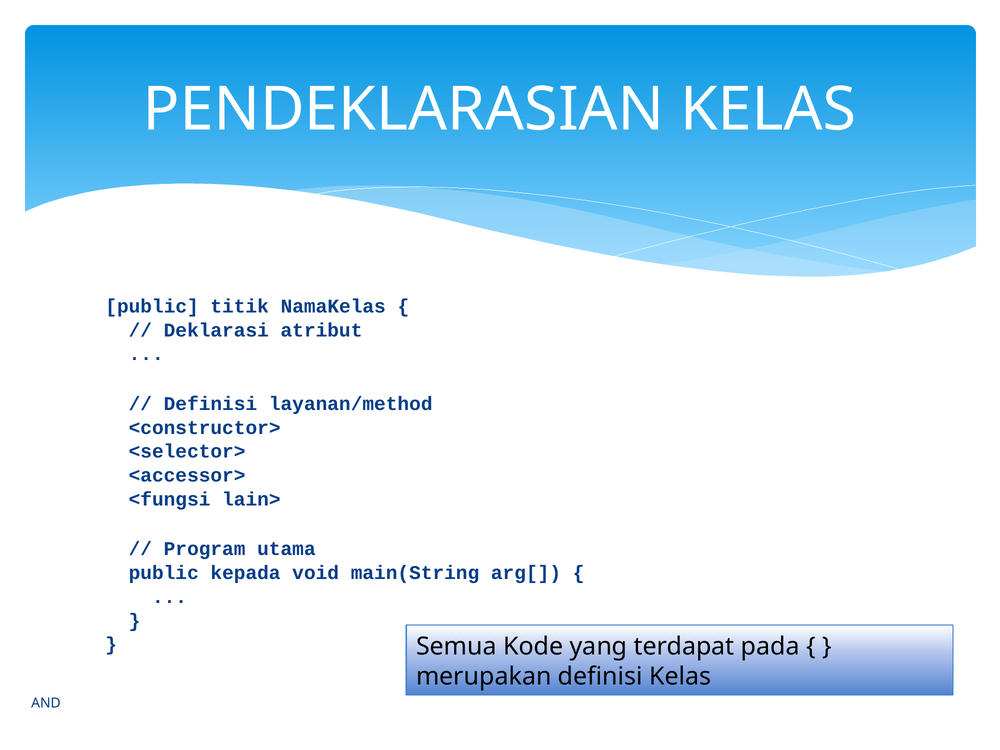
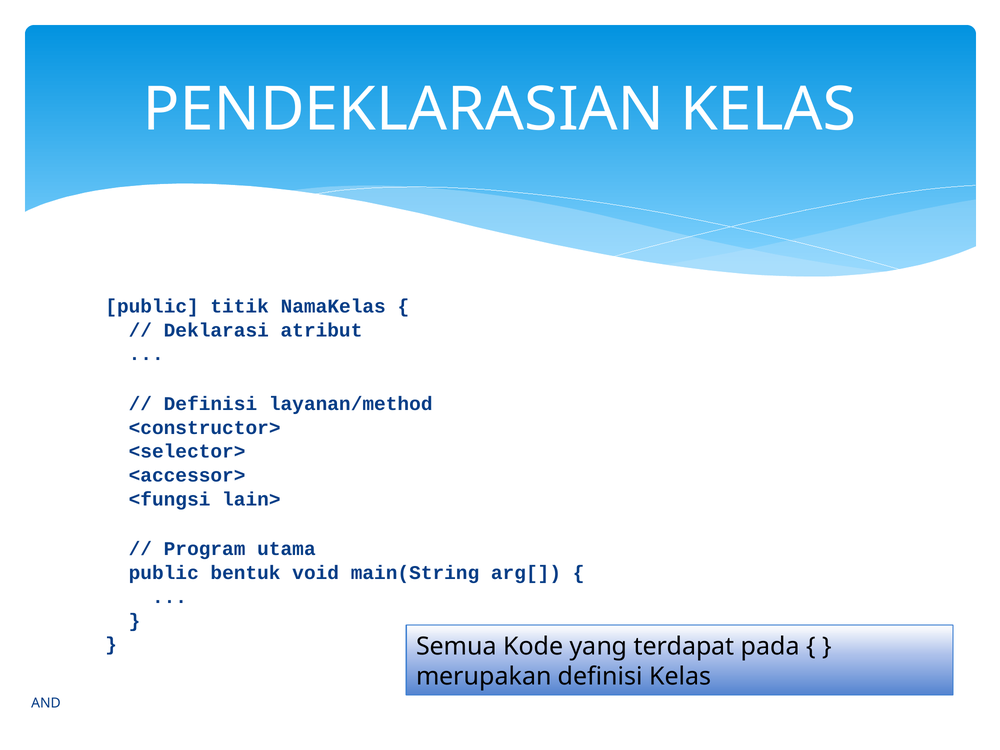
kepada: kepada -> bentuk (246, 573)
